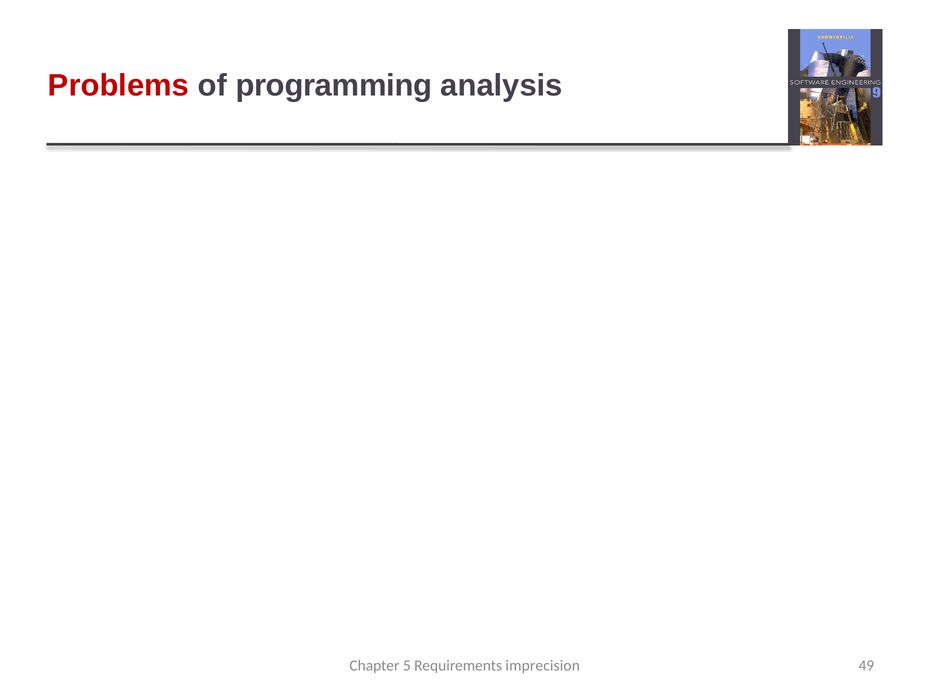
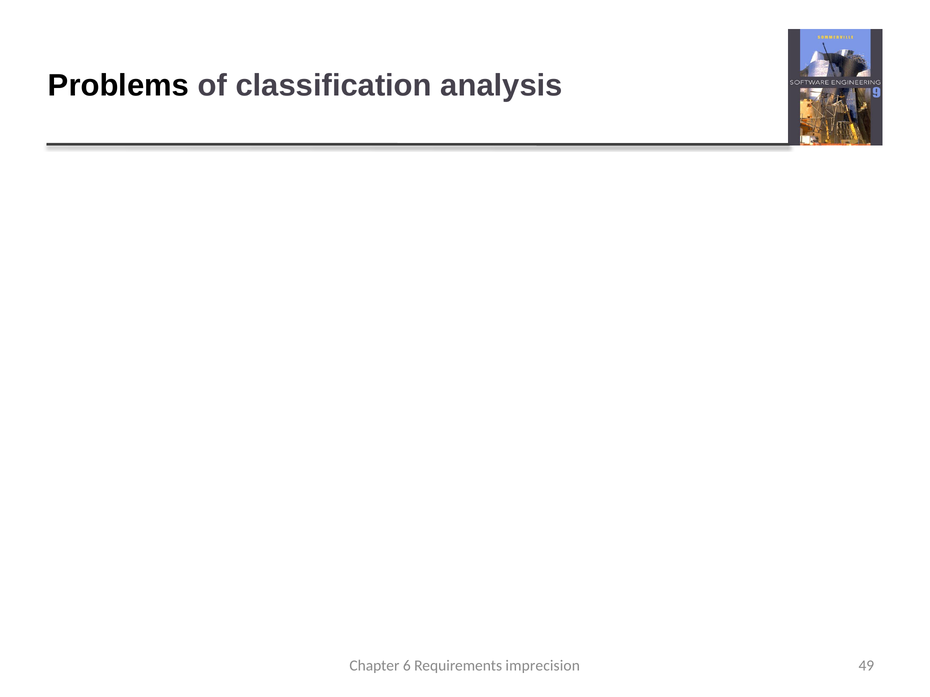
Problems colour: red -> black (119, 85)
programming: programming -> classification (334, 85)
5: 5 -> 6 (407, 666)
